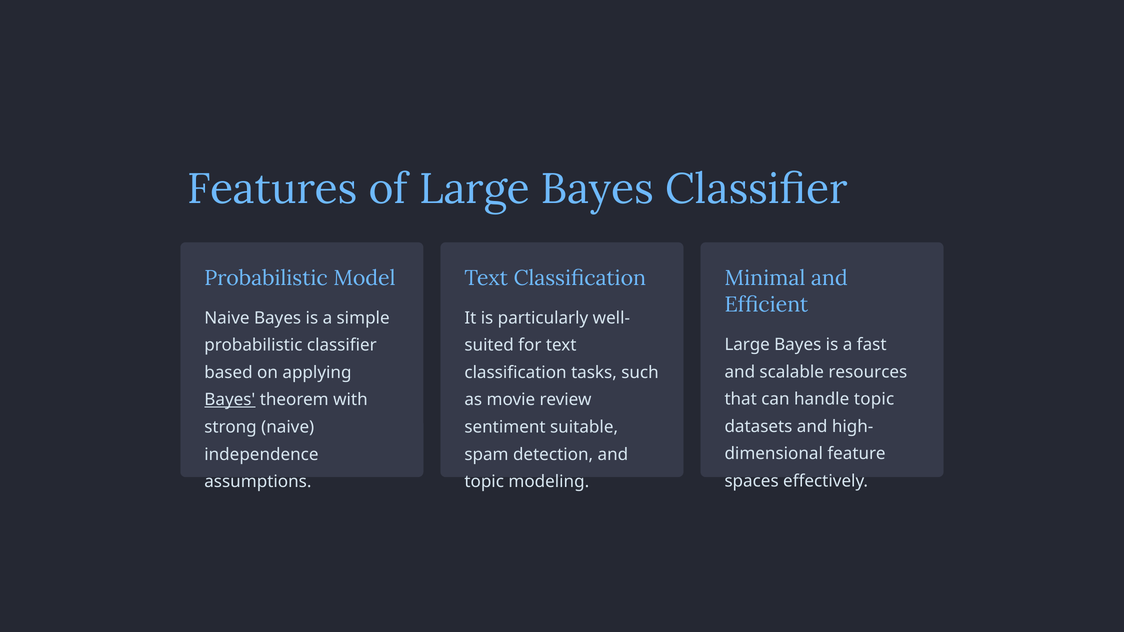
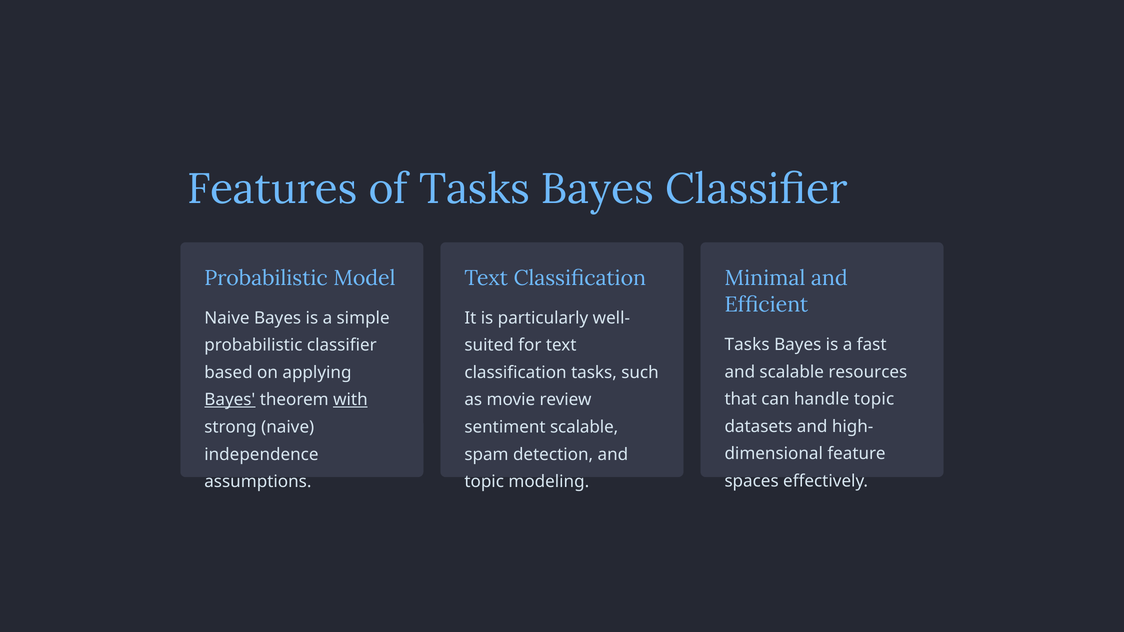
of Large: Large -> Tasks (475, 189)
Large: Large -> Tasks (747, 345)
with underline: none -> present (350, 400)
sentiment suitable: suitable -> scalable (584, 427)
